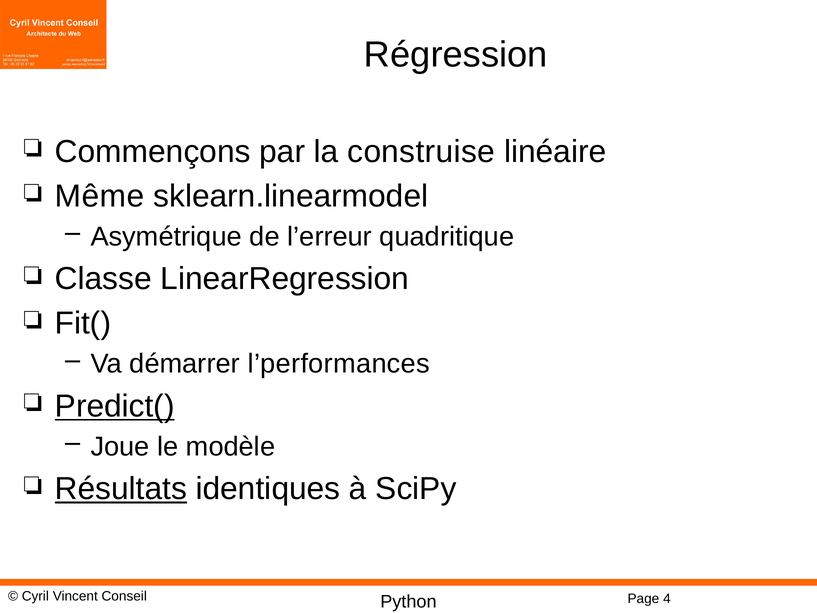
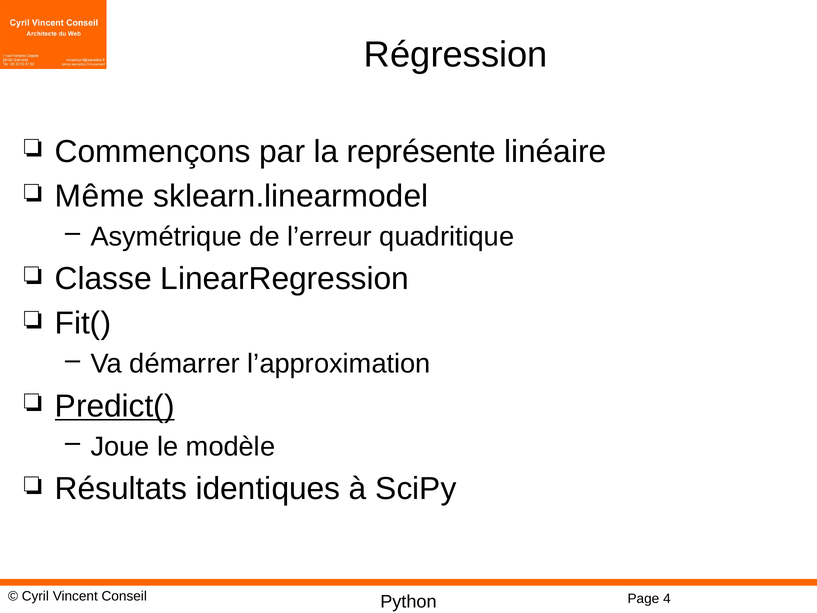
construise: construise -> représente (421, 152)
l’performances: l’performances -> l’approximation (339, 364)
Résultats underline: present -> none (121, 489)
